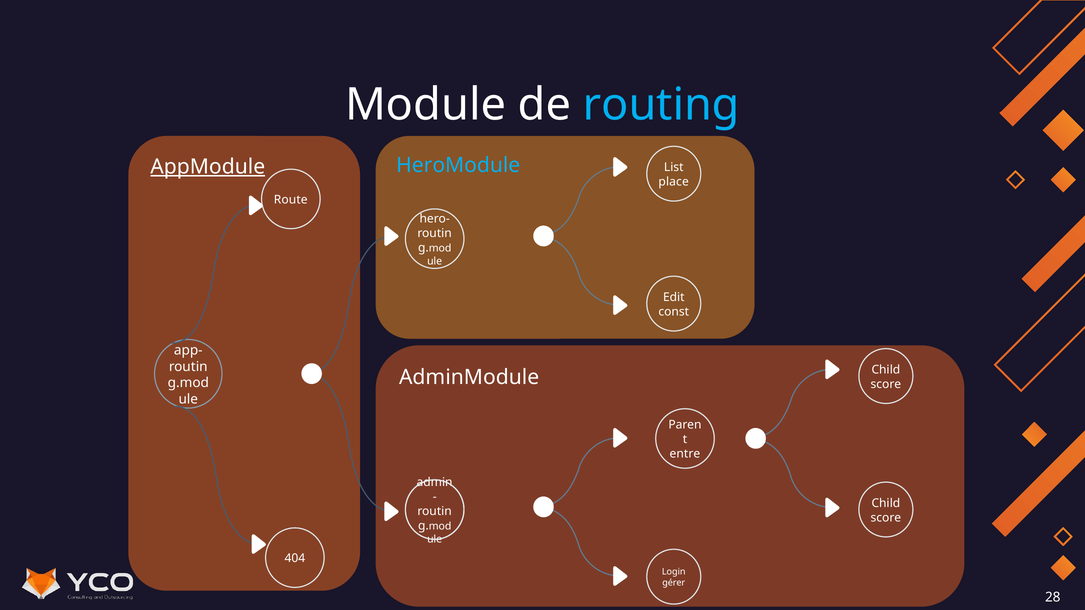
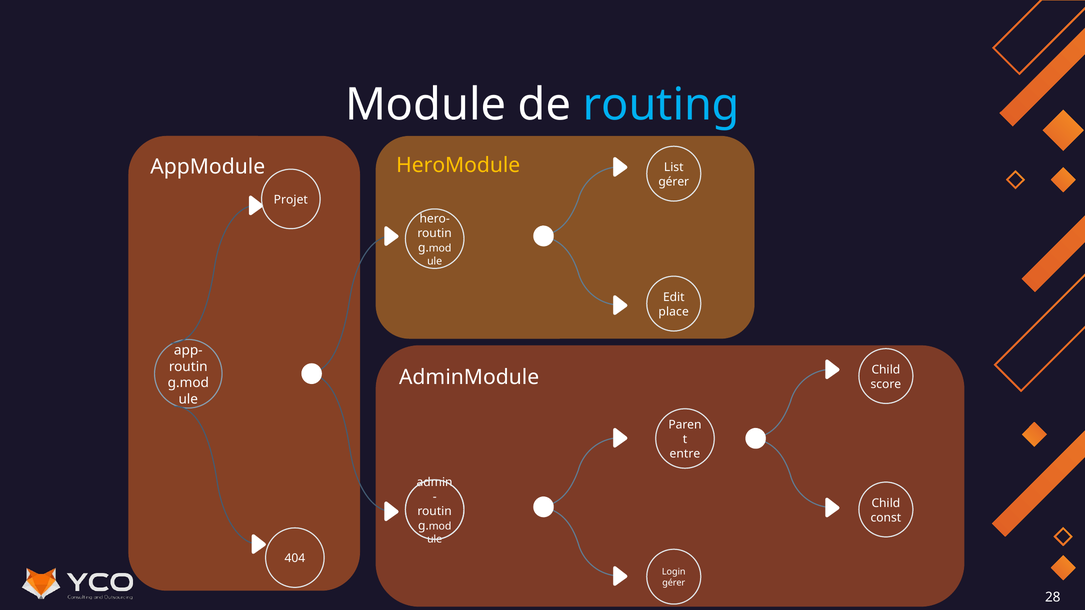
HeroModule colour: light blue -> yellow (458, 165)
AppModule underline: present -> none (208, 167)
place: place -> gérer (674, 182)
Route: Route -> Projet (291, 200)
const: const -> place (674, 312)
score: score -> const (886, 518)
